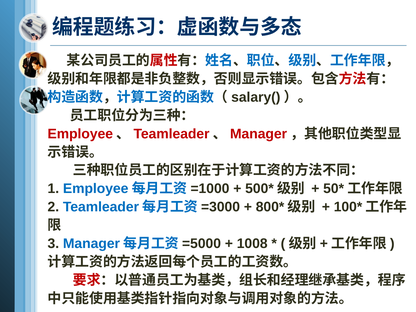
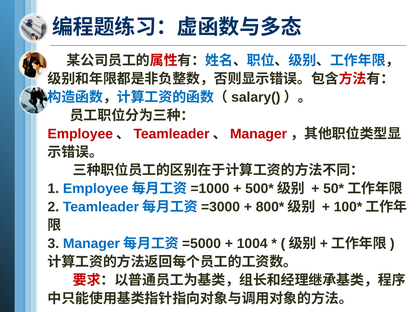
1008: 1008 -> 1004 (252, 244)
